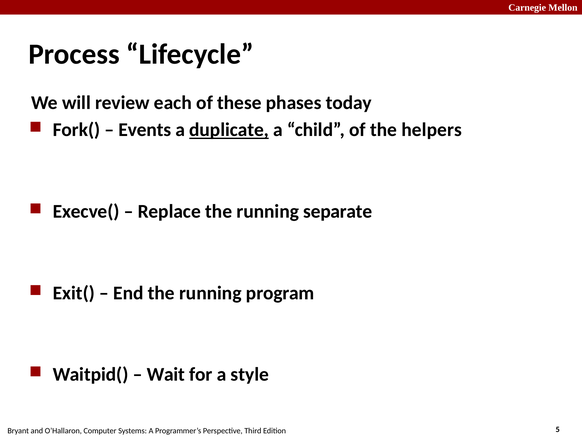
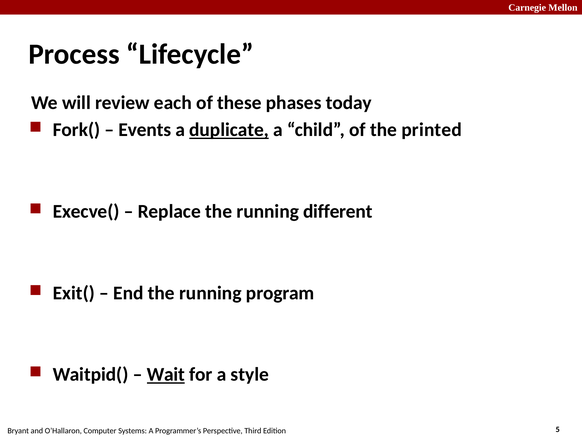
helpers: helpers -> printed (432, 130)
separate: separate -> different (338, 211)
Wait underline: none -> present (166, 374)
